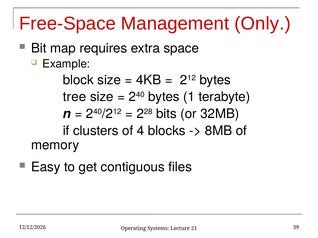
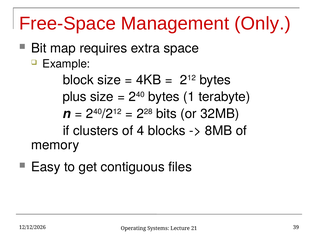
tree: tree -> plus (75, 97)
